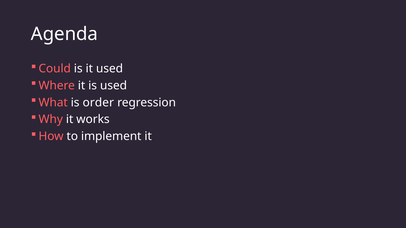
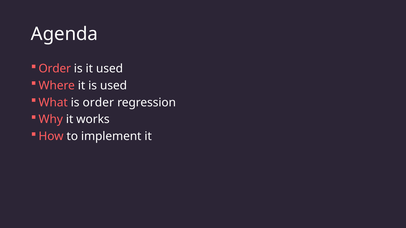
Could: Could -> Order (55, 69)
